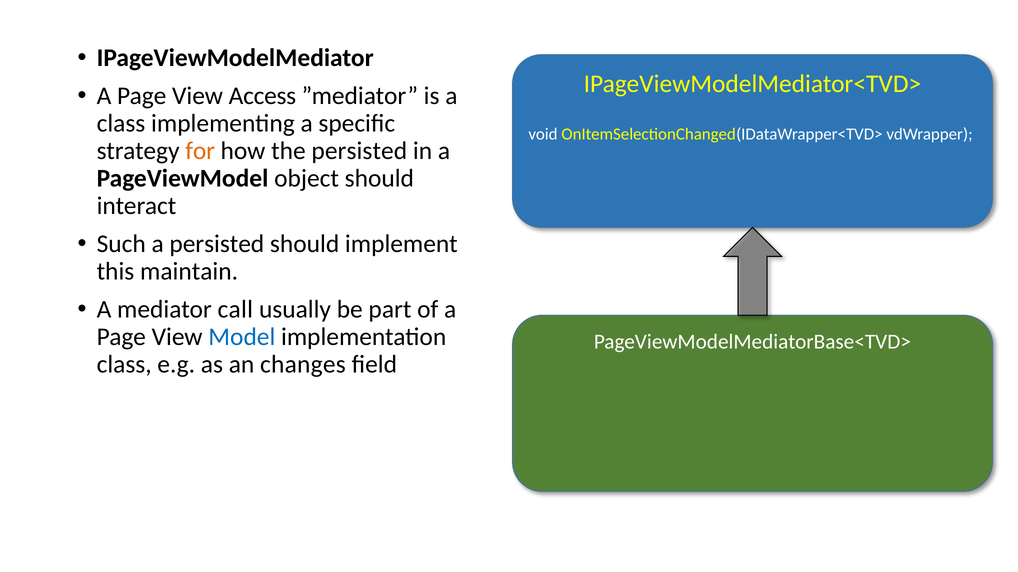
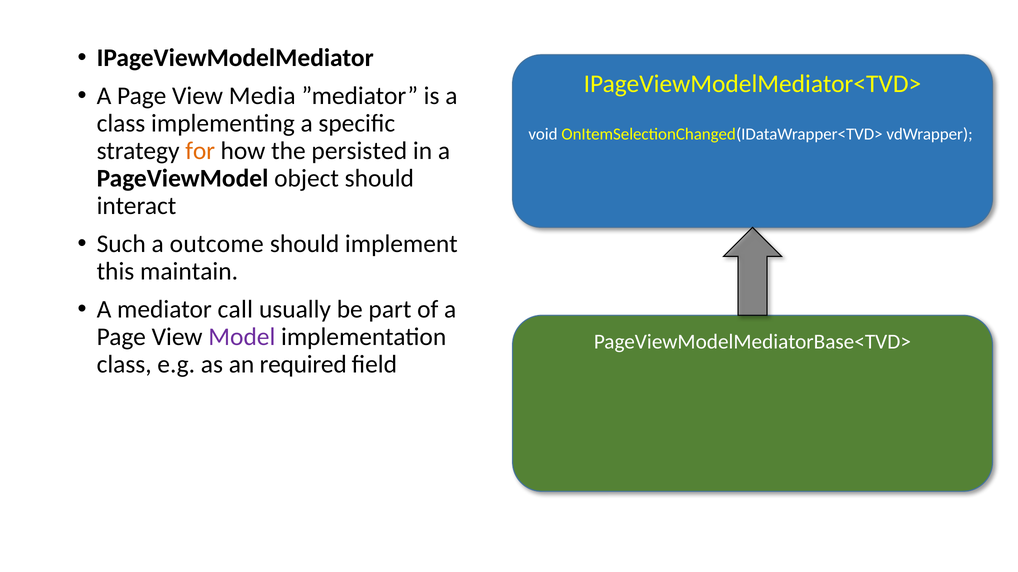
Access: Access -> Media (262, 96)
a persisted: persisted -> outcome (217, 244)
Model colour: blue -> purple (242, 337)
changes: changes -> required (303, 365)
